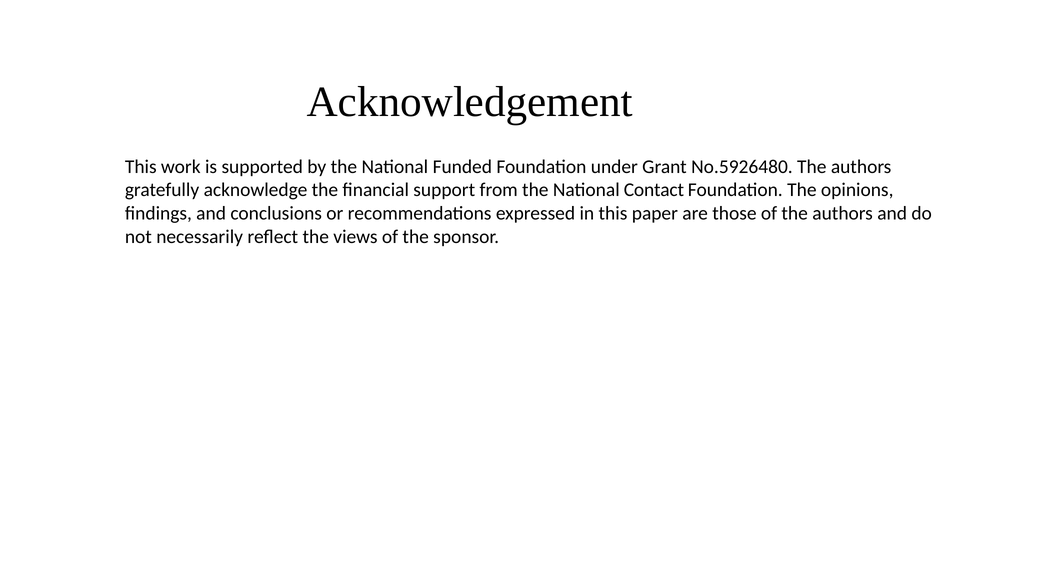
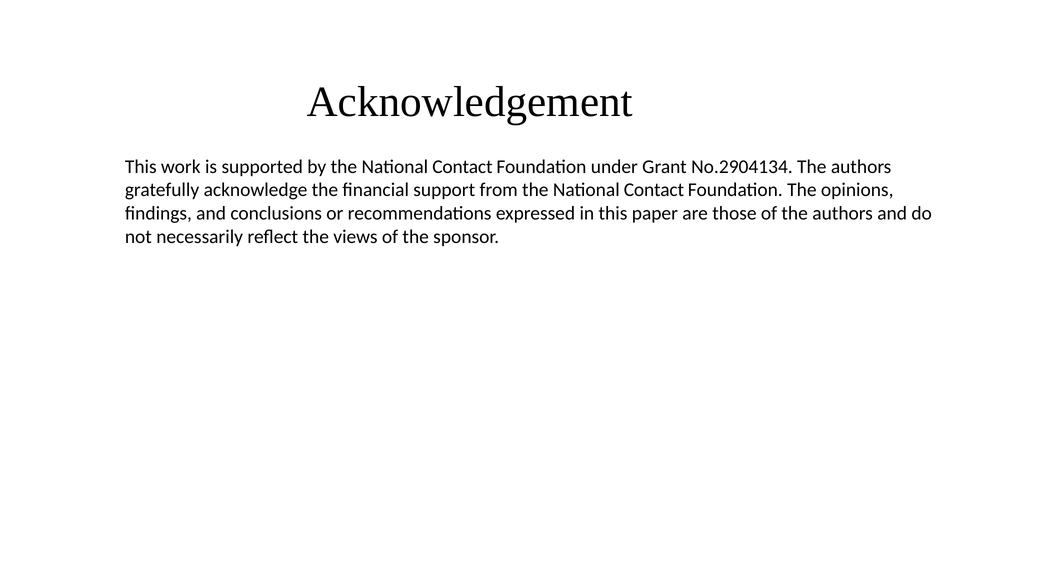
by the National Funded: Funded -> Contact (462, 167)
No.5926480: No.5926480 -> No.2904134 (742, 167)
